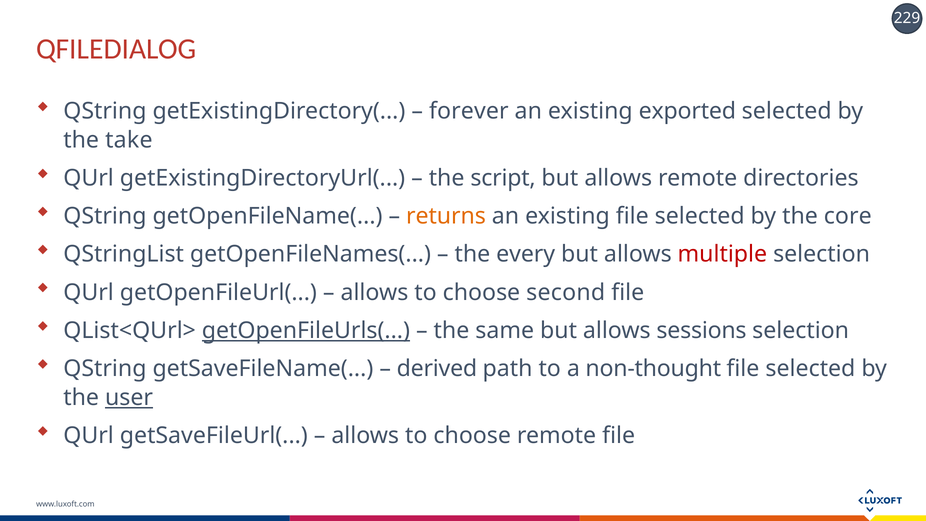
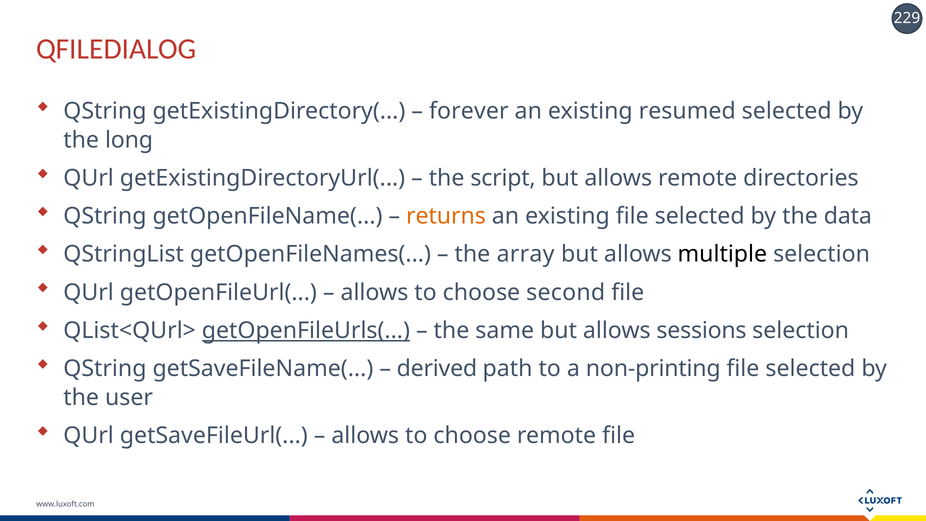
exported: exported -> resumed (687, 111)
take: take -> long (129, 140)
core: core -> data (848, 216)
every: every -> array (526, 254)
multiple colour: red -> black (722, 254)
non-thought: non-thought -> non-printing (653, 369)
user underline: present -> none (129, 398)
